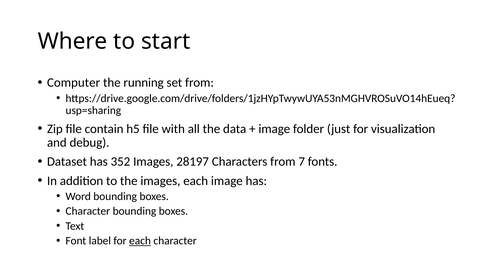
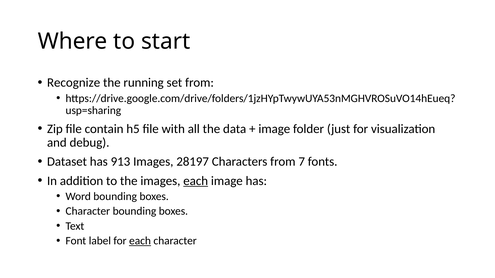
Computer: Computer -> Recognize (74, 83)
352: 352 -> 913 (120, 162)
each underline: none -> present (196, 181)
